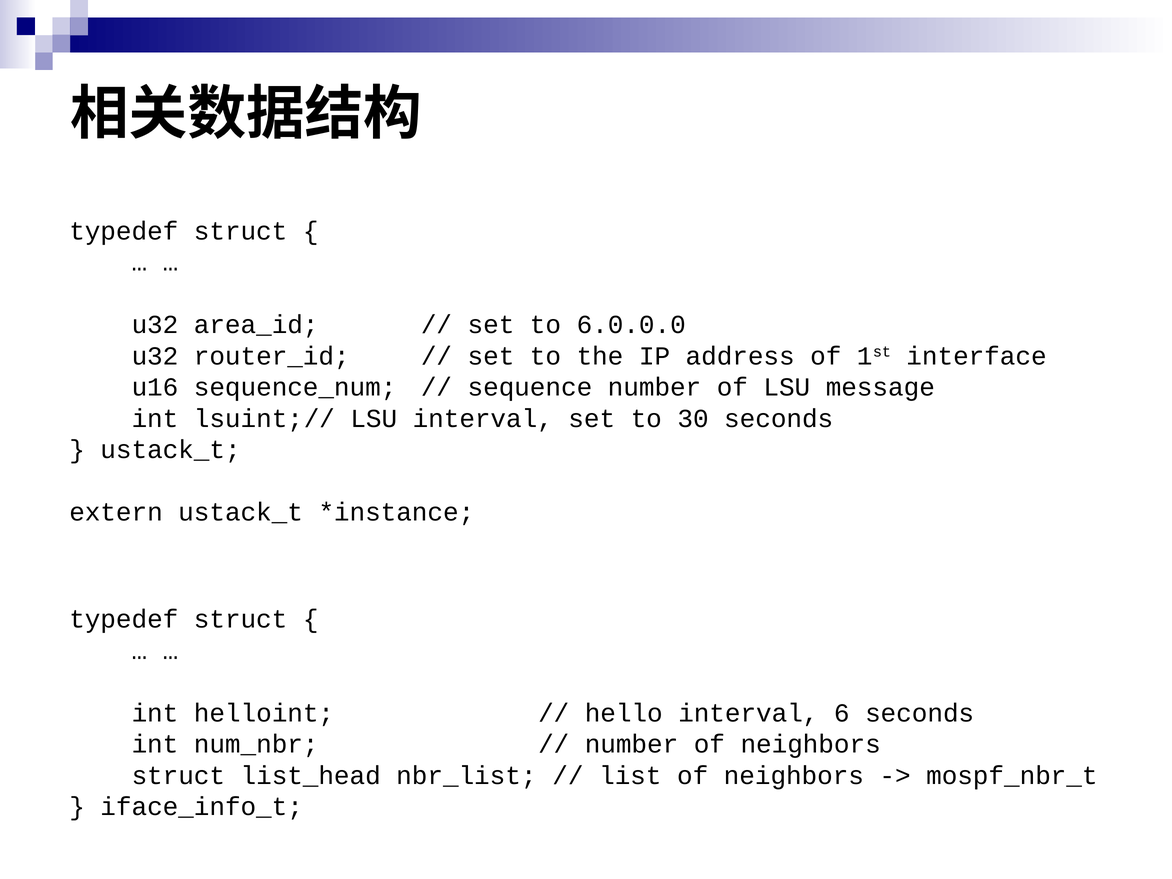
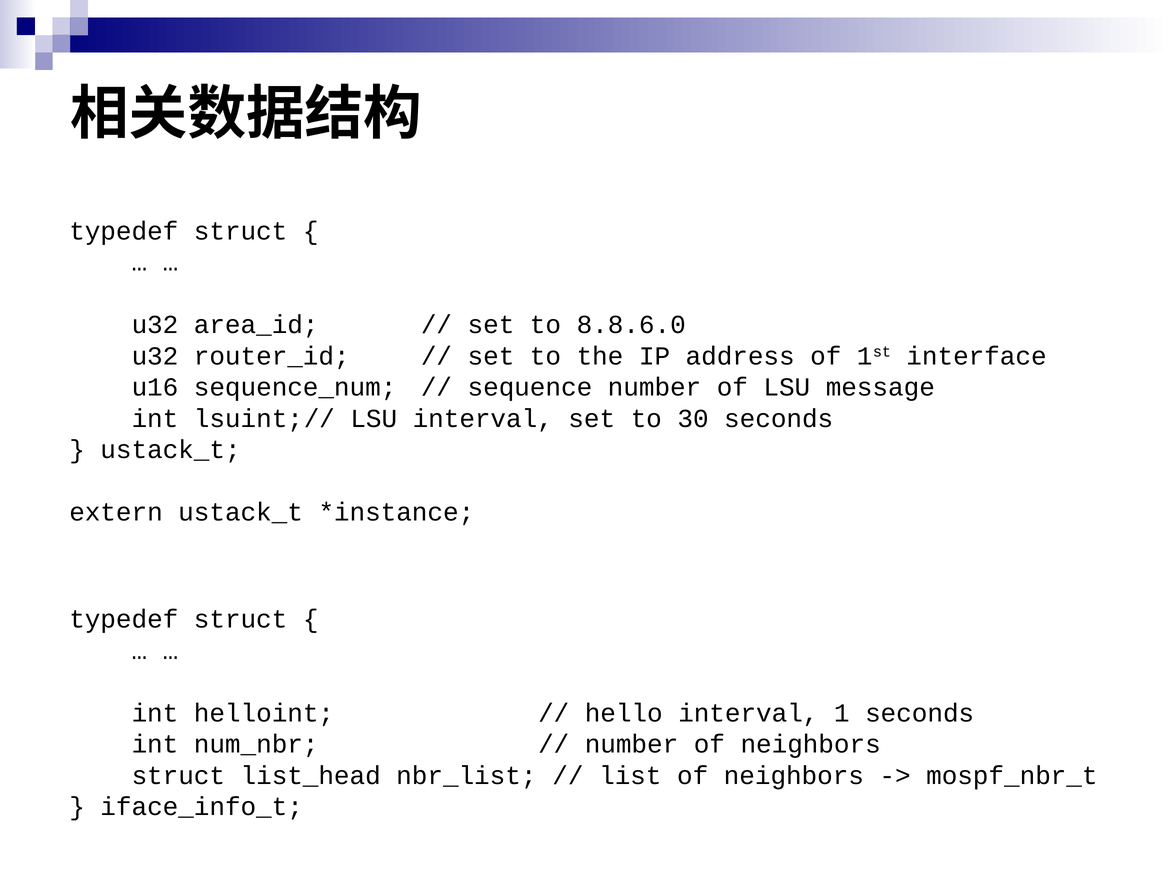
6.0.0.0: 6.0.0.0 -> 8.8.6.0 (631, 325)
6: 6 -> 1 (842, 713)
